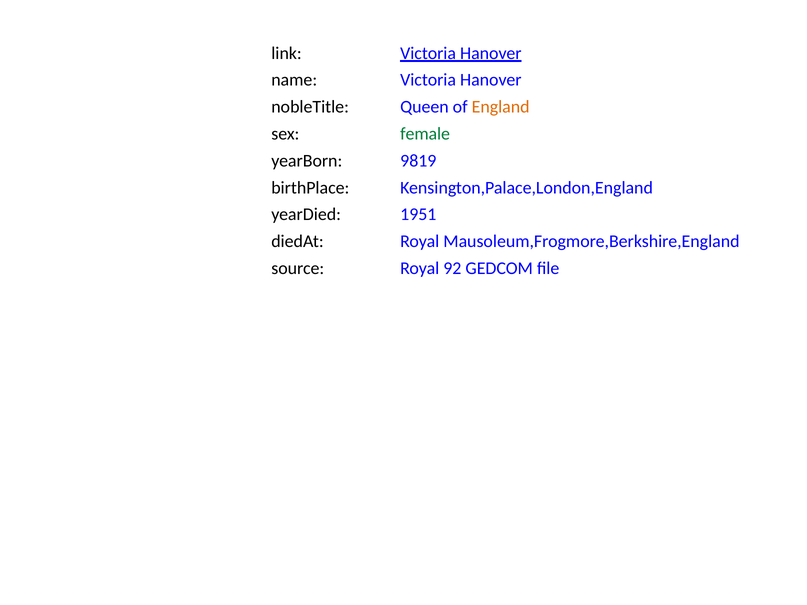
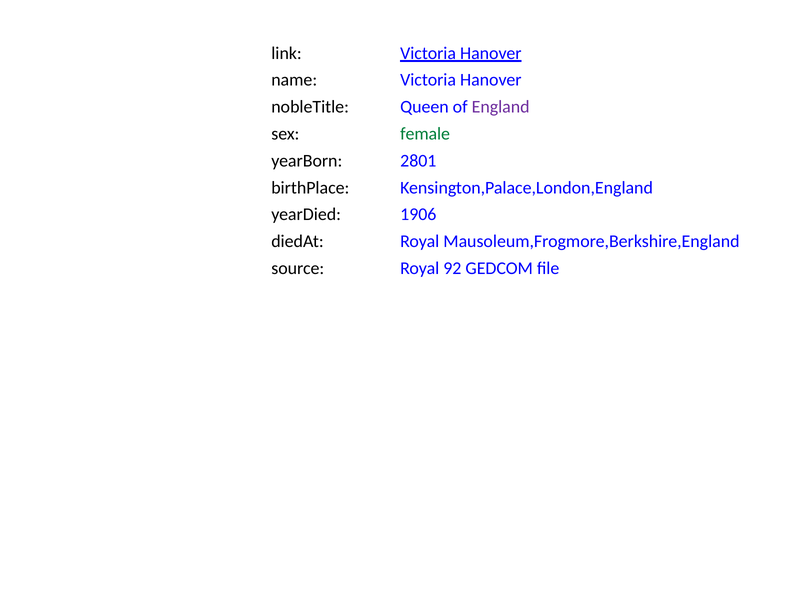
England colour: orange -> purple (501, 107)
9819: 9819 -> 2801 (418, 161)
1951: 1951 -> 1906 (418, 215)
